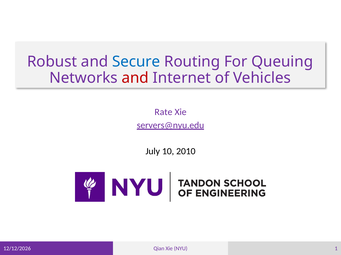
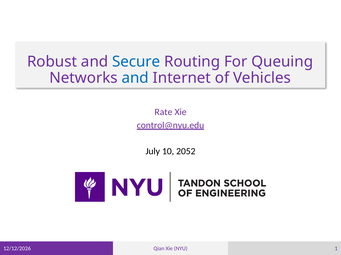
and colour: red -> blue (135, 78)
servers@nyu.edu: servers@nyu.edu -> control@nyu.edu (170, 126)
2010: 2010 -> 2052 (186, 152)
